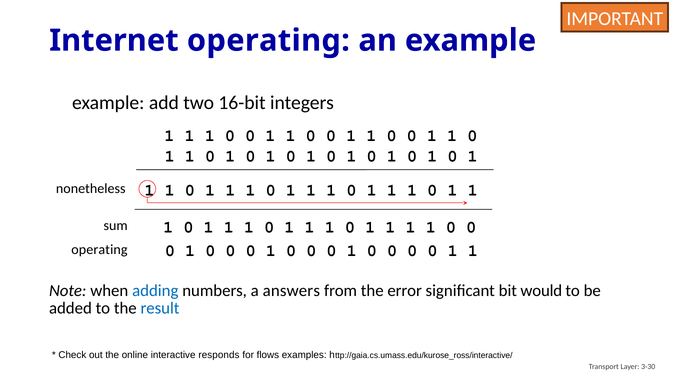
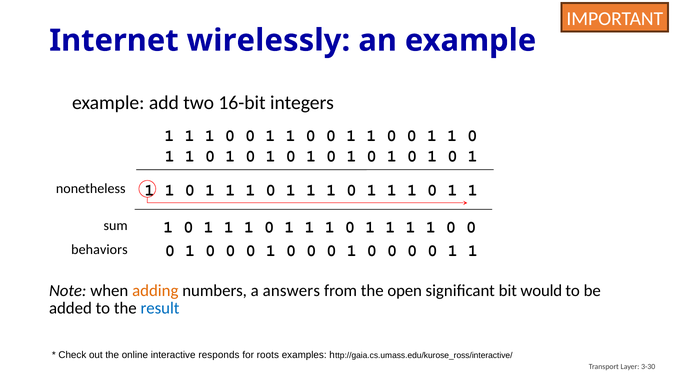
Internet operating: operating -> wirelessly (268, 40)
operating: operating -> behaviors (99, 249)
adding colour: blue -> orange (155, 291)
error: error -> open (405, 291)
flows: flows -> roots (268, 355)
